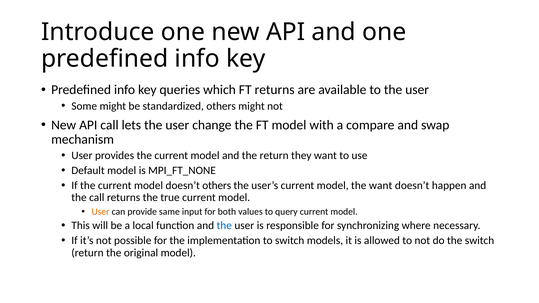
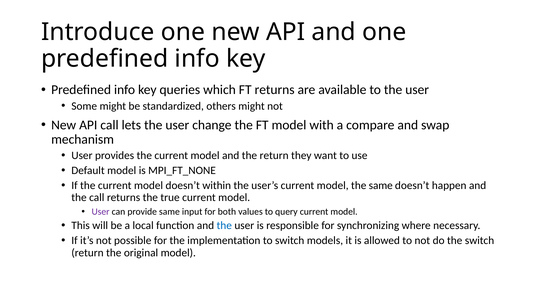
doesn’t others: others -> within (217, 186)
the want: want -> same (381, 186)
User colour: orange -> purple (101, 212)
